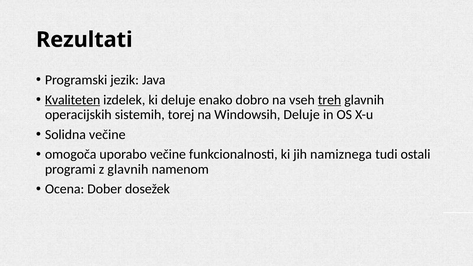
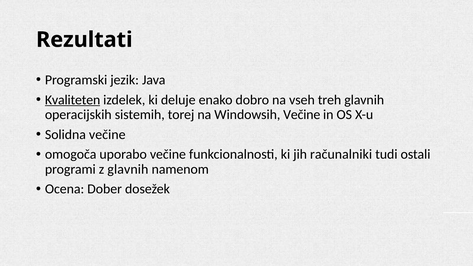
treh underline: present -> none (330, 100)
Windowsih Deluje: Deluje -> Večine (302, 115)
namiznega: namiznega -> računalniki (341, 154)
